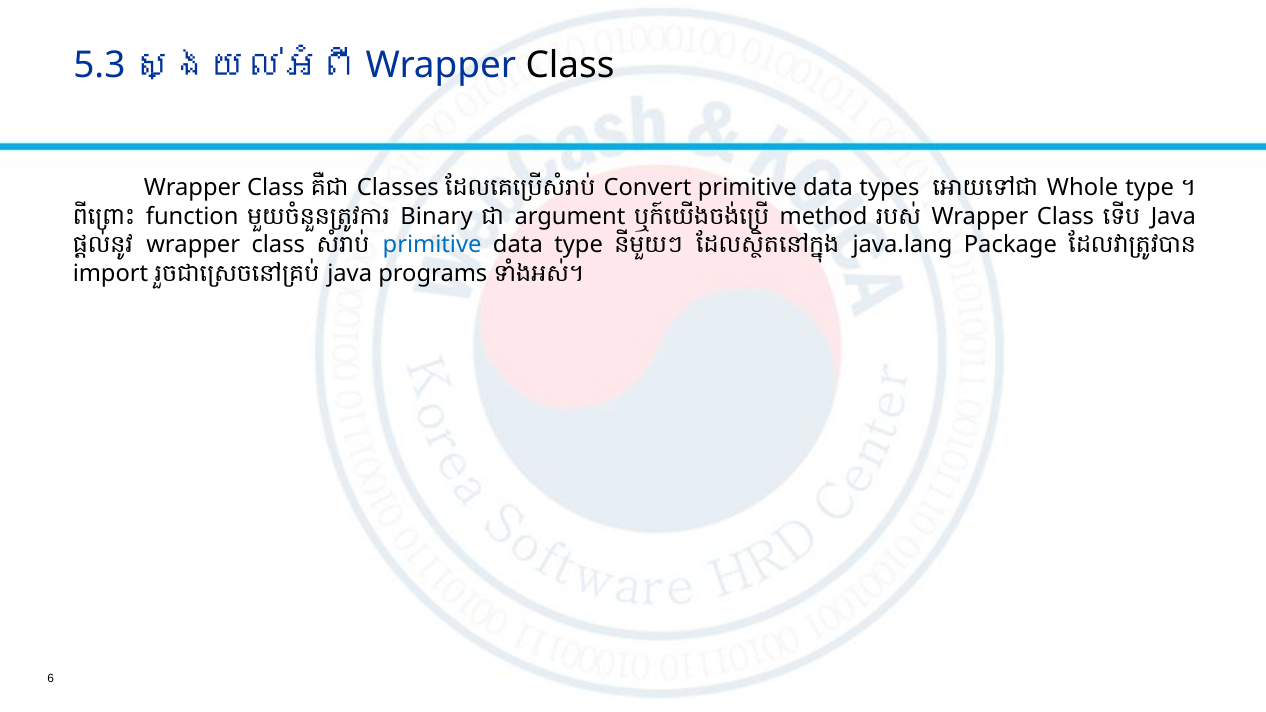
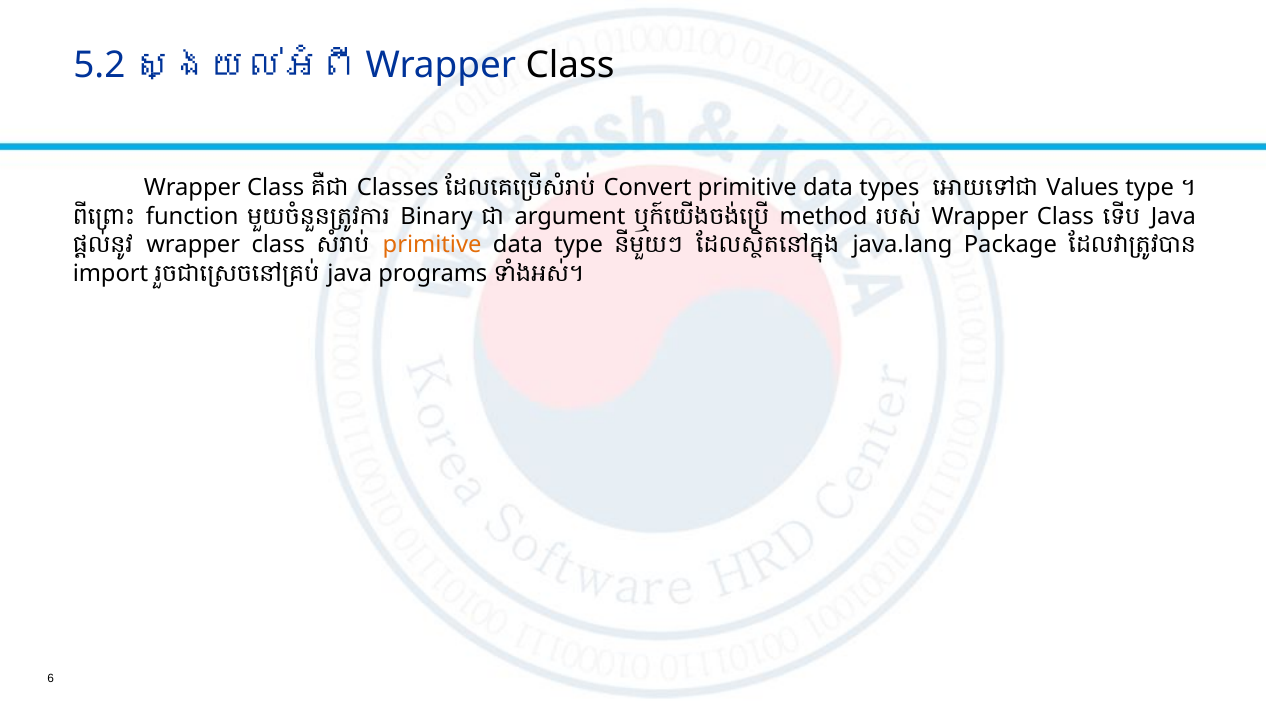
5.3: 5.3 -> 5.2 (99, 66)
Whole: Whole -> Values (1083, 188)
primitive colour: blue -> orange (432, 245)
